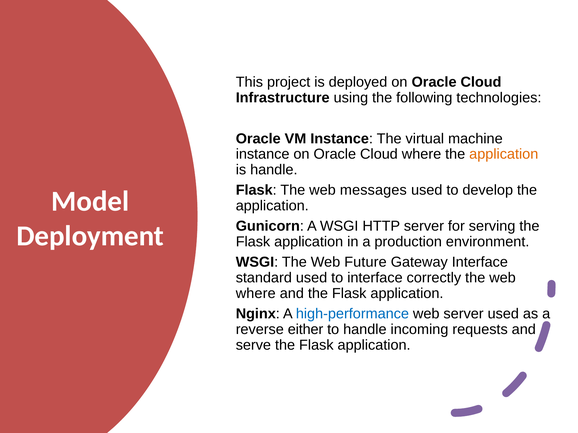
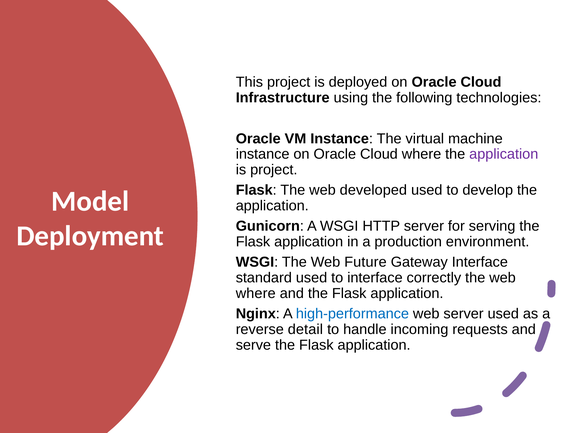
application colour: orange -> purple (504, 154)
is handle: handle -> project (274, 170)
messages: messages -> developed (373, 190)
either: either -> detail (305, 330)
